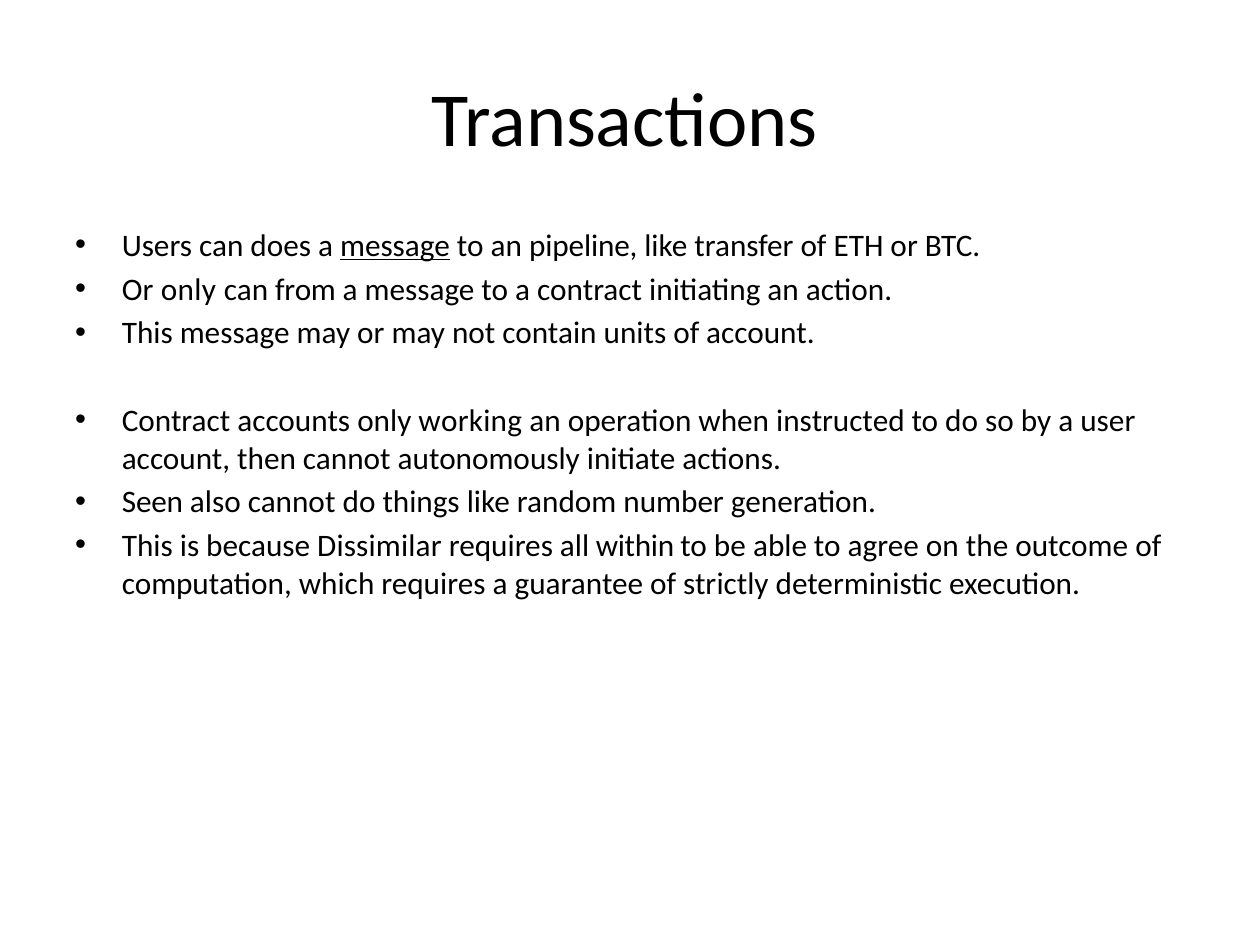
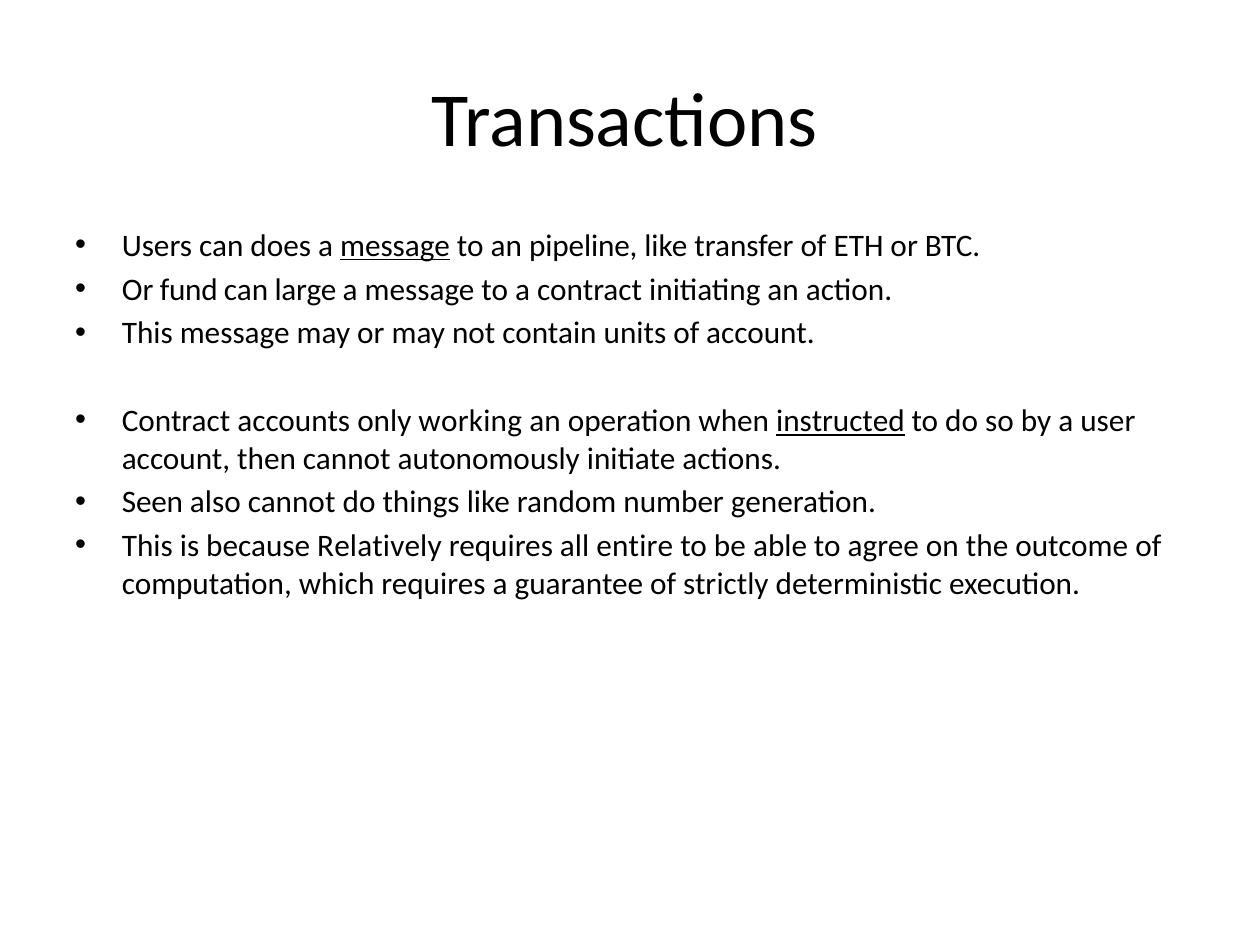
Or only: only -> fund (189, 290)
from: from -> large (305, 290)
instructed underline: none -> present (840, 421)
Dissimilar: Dissimilar -> Relatively (379, 546)
within: within -> entire (635, 546)
